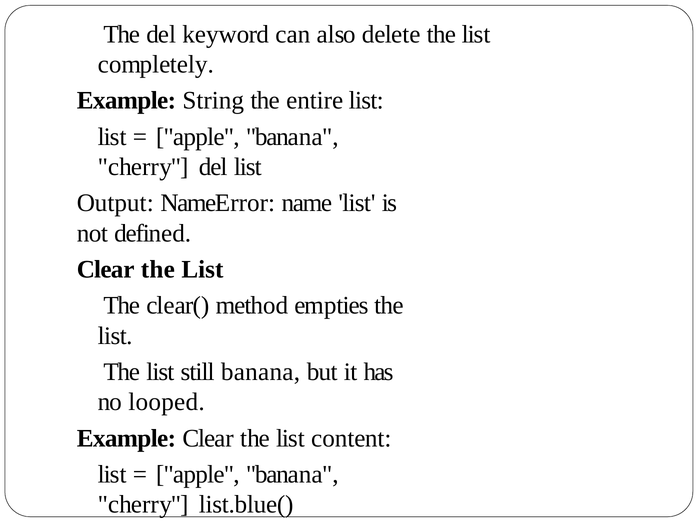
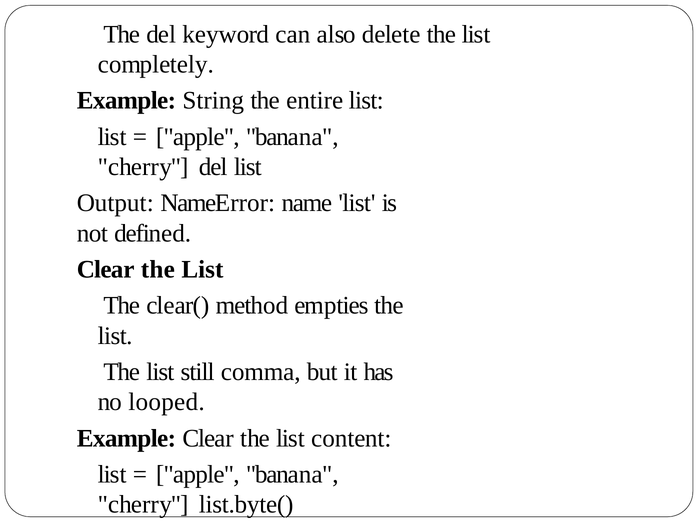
still banana: banana -> comma (261, 371)
list.blue(: list.blue( -> list.byte( (246, 504)
